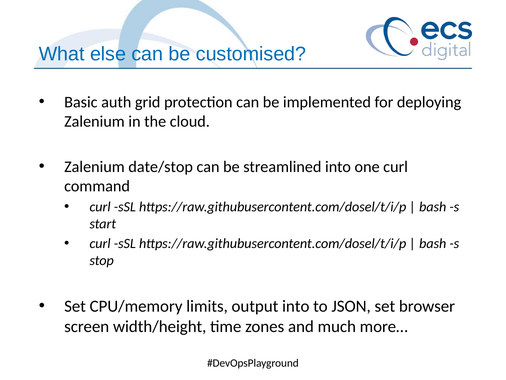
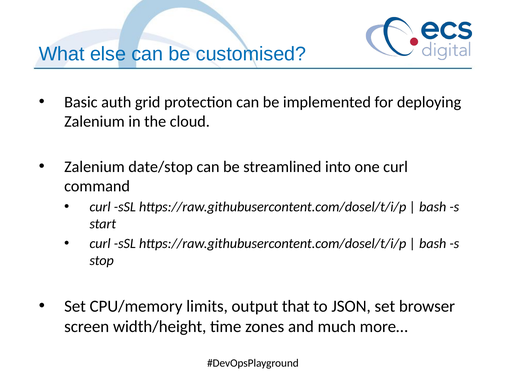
output into: into -> that (296, 306)
